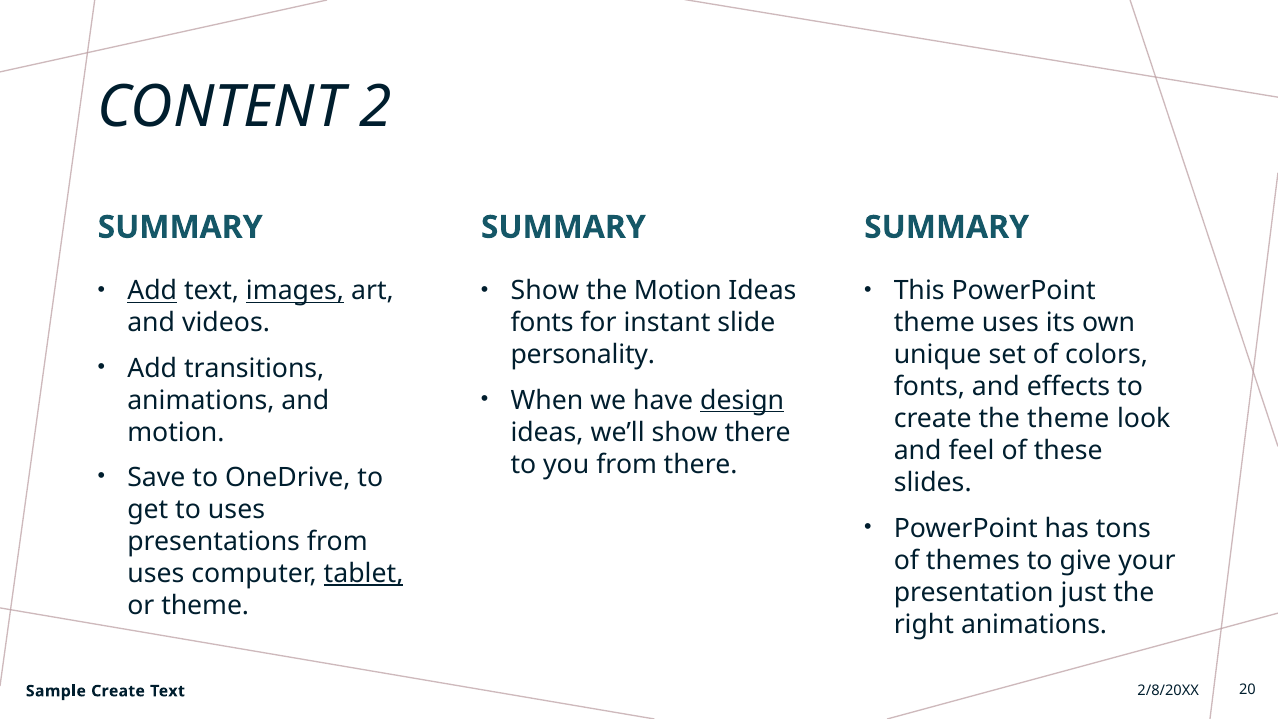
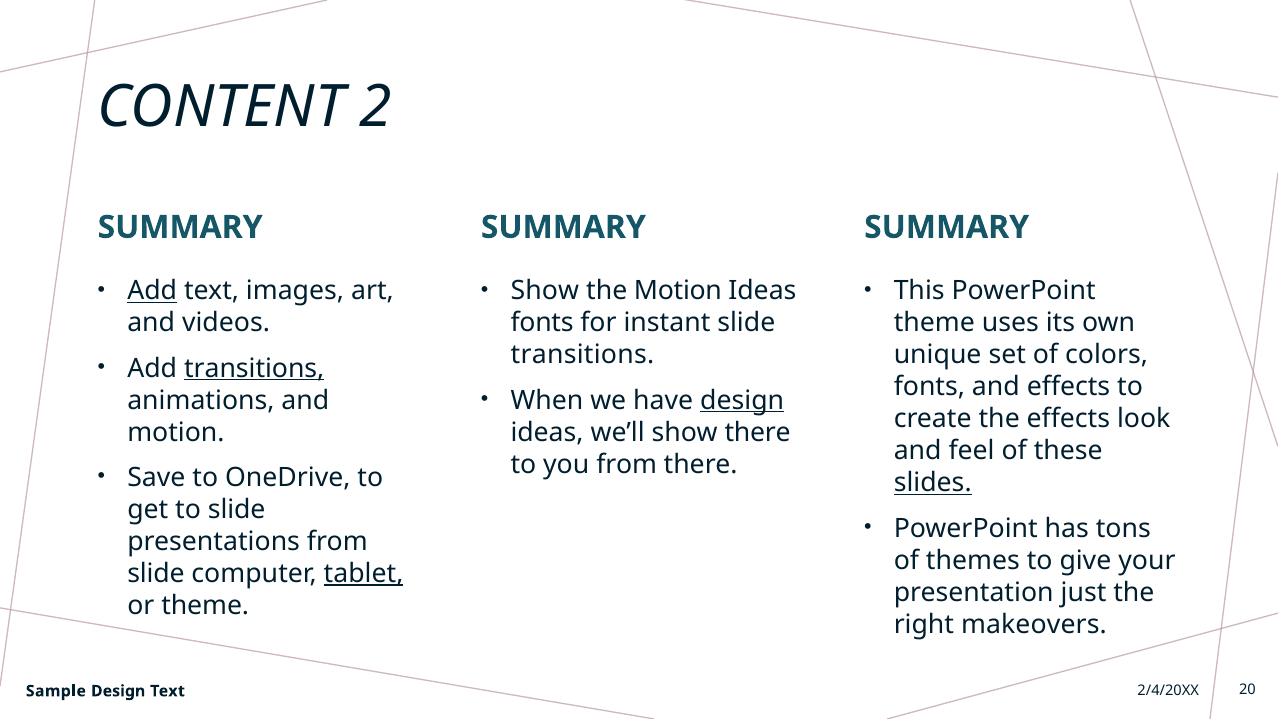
images underline: present -> none (295, 291)
personality: personality -> transitions (582, 355)
transitions underline: none -> present (254, 368)
the theme: theme -> effects (1068, 419)
slides underline: none -> present (933, 483)
to uses: uses -> slide (237, 509)
uses: uses -> slide (156, 573)
right animations: animations -> makeovers (1034, 624)
Sample Create: Create -> Design (118, 691)
2/8/20XX: 2/8/20XX -> 2/4/20XX (1168, 691)
